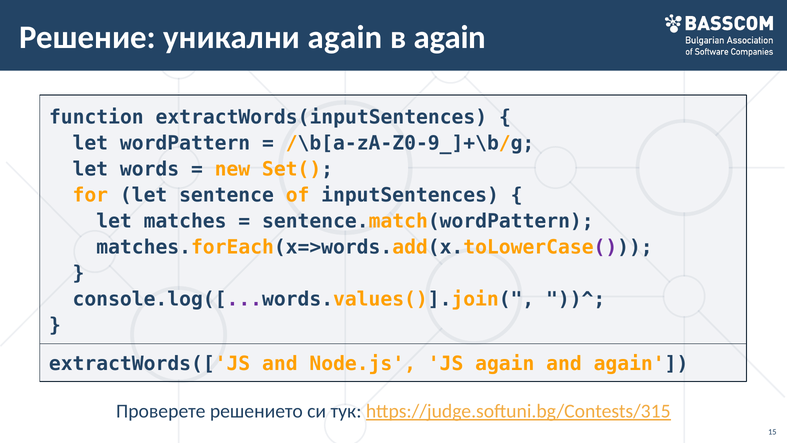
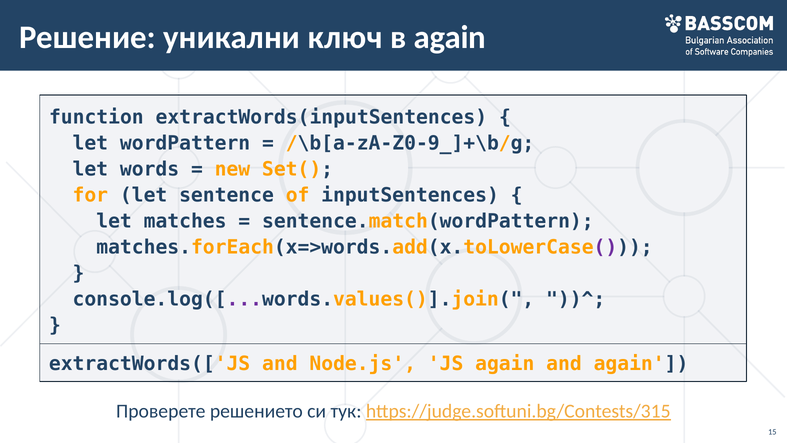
уникални again: again -> ключ (345, 37)
